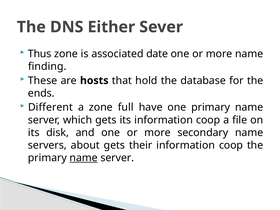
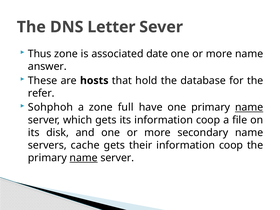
Either: Either -> Letter (111, 27)
finding: finding -> answer (47, 66)
ends: ends -> refer (41, 93)
Different: Different -> Sohphoh (50, 107)
name underline: none -> present (249, 107)
about: about -> cache (85, 145)
